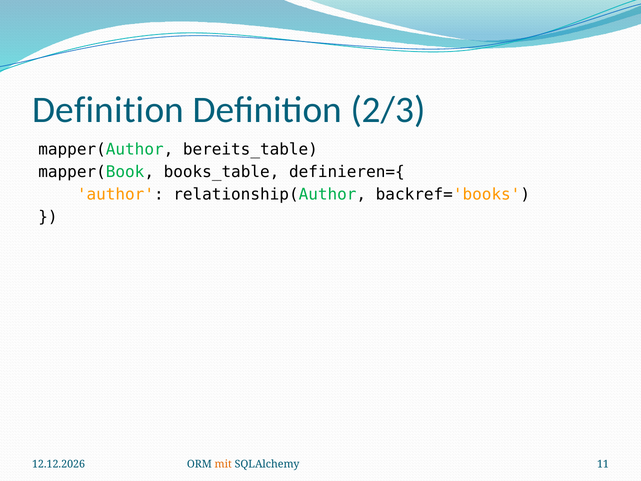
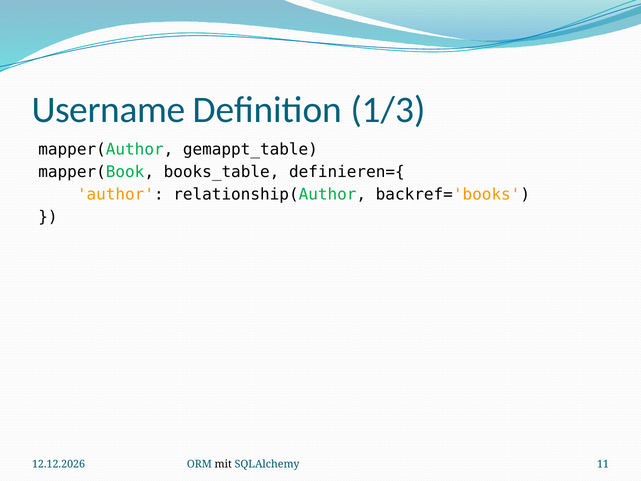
Definition: Definition -> Username (108, 110)
2/3: 2/3 -> 1/3 (388, 110)
bereits_table: bereits_table -> gemappt_table (250, 150)
mit colour: orange -> black (223, 464)
